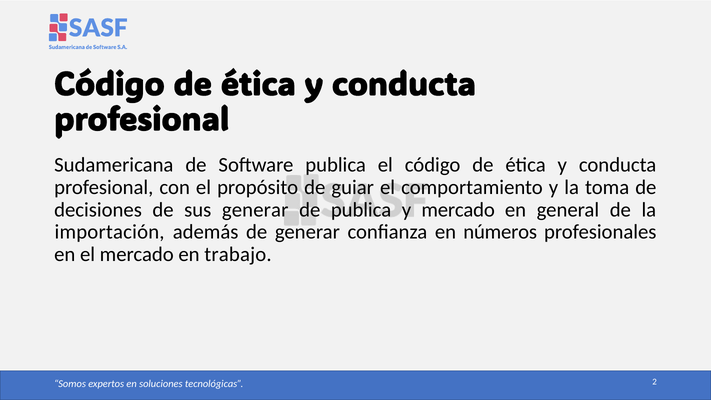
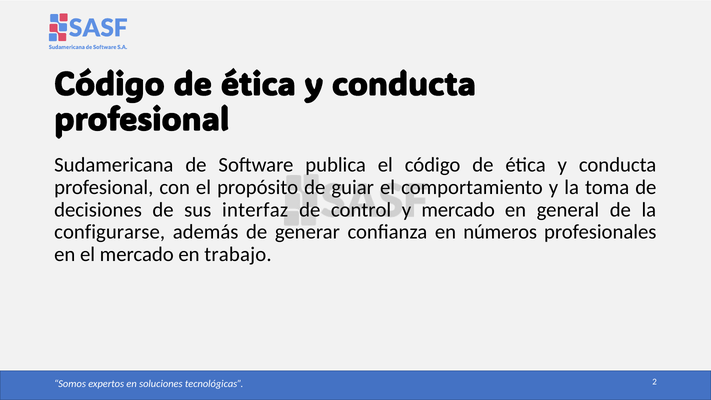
sus generar: generar -> interfaz (255, 210)
de publica: publica -> control (361, 210)
importación: importación -> configurarse (110, 232)
